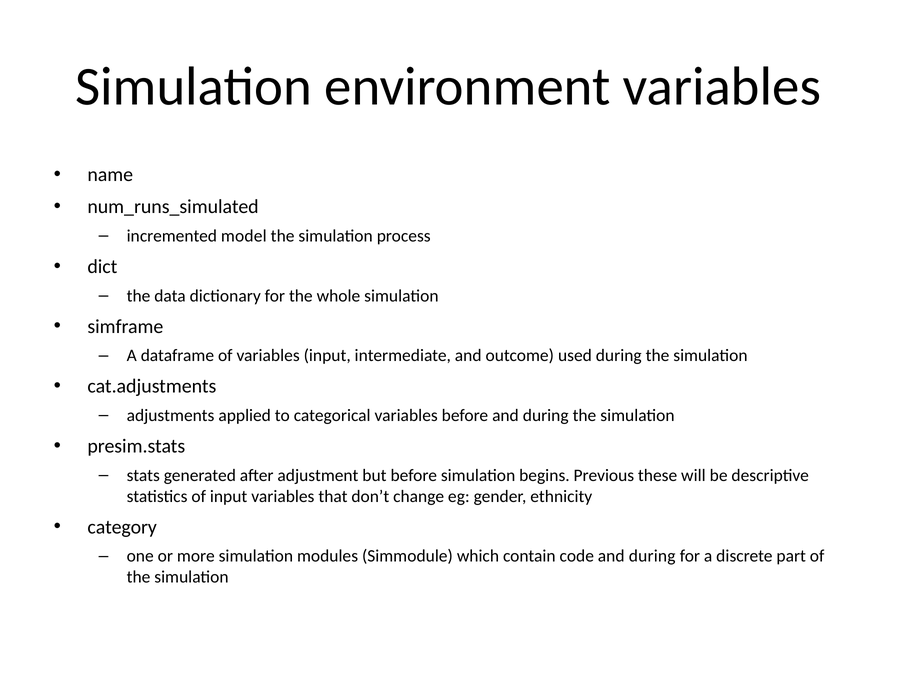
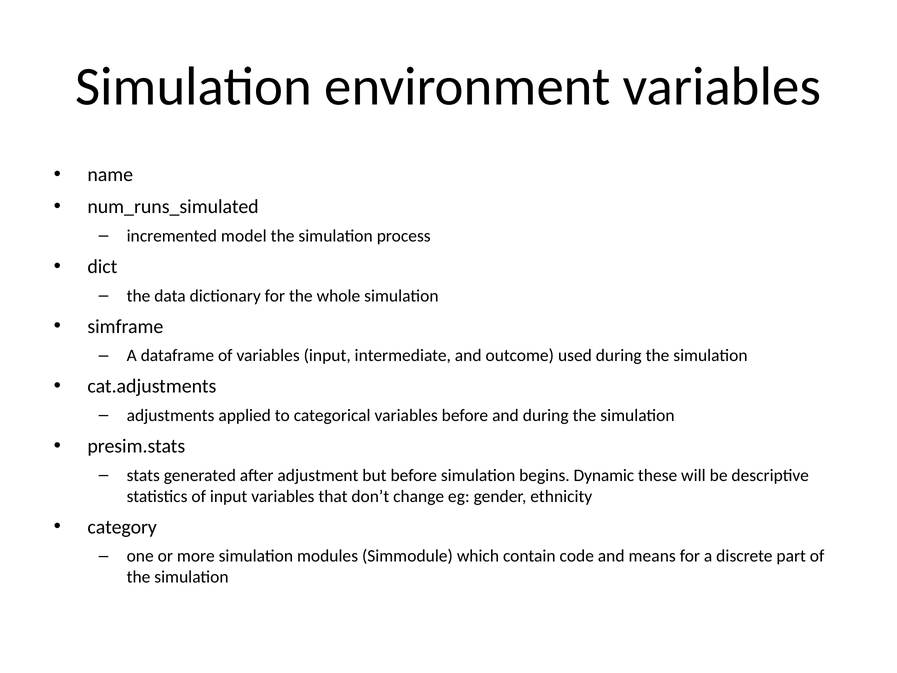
Previous: Previous -> Dynamic (604, 475)
code and during: during -> means (652, 556)
